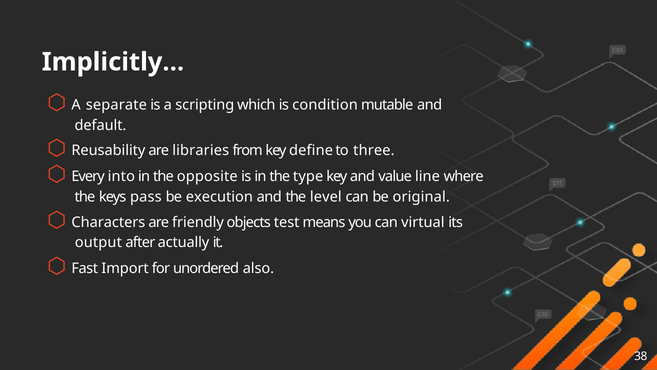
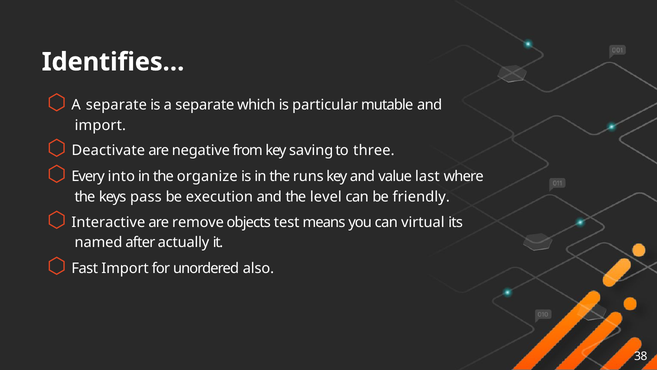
Implicitly…: Implicitly… -> Identifies… (113, 62)
is a scripting: scripting -> separate (205, 105)
condition: condition -> particular (325, 105)
default: default -> import (100, 125)
Reusability: Reusability -> Deactivate (108, 150)
libraries: libraries -> negative (201, 150)
define: define -> saving (311, 150)
opposite: opposite -> organize (207, 176)
type: type -> runs (308, 176)
line: line -> last (427, 176)
original: original -> friendly (421, 197)
Characters: Characters -> Interactive (108, 222)
friendly: friendly -> remove (198, 222)
output: output -> named (98, 242)
